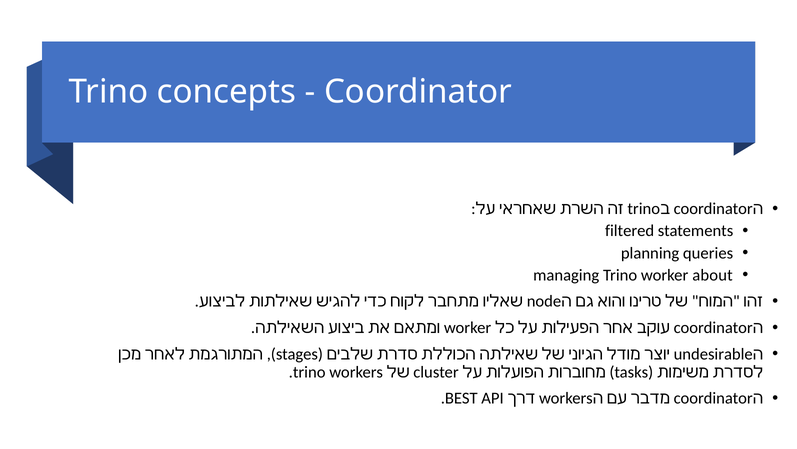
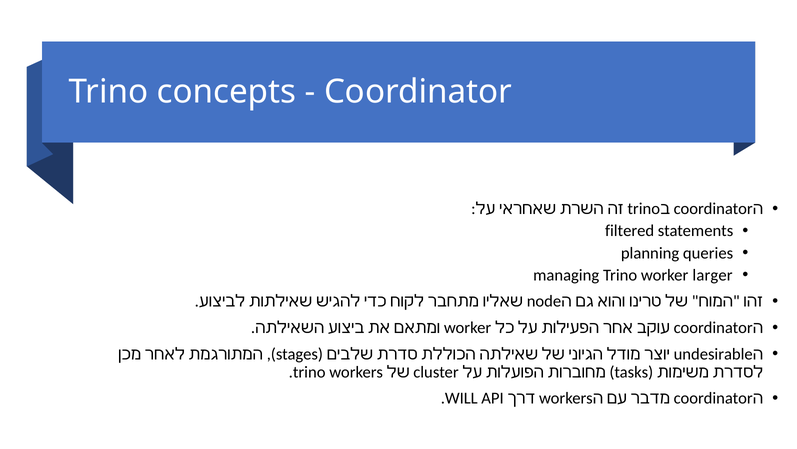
about: about -> larger (713, 275)
BEST: BEST -> WILL (461, 398)
